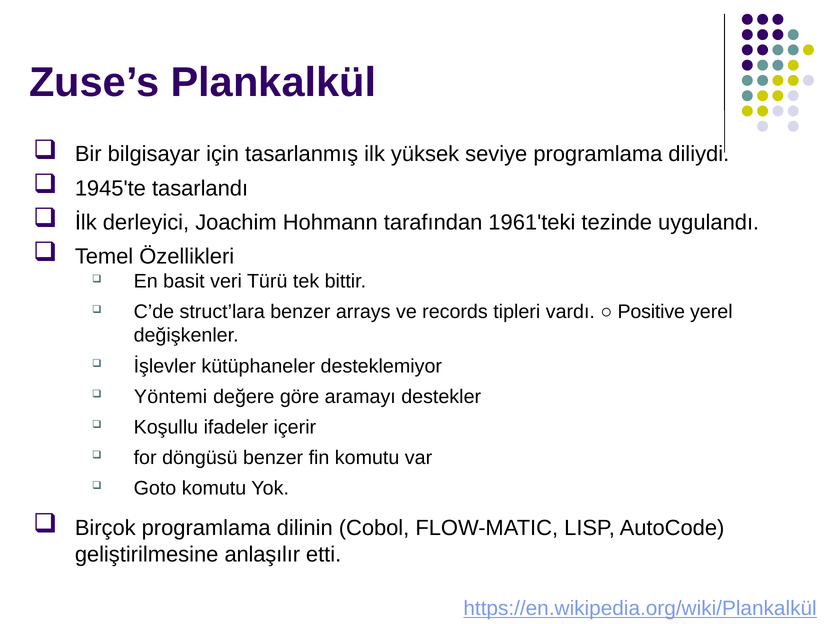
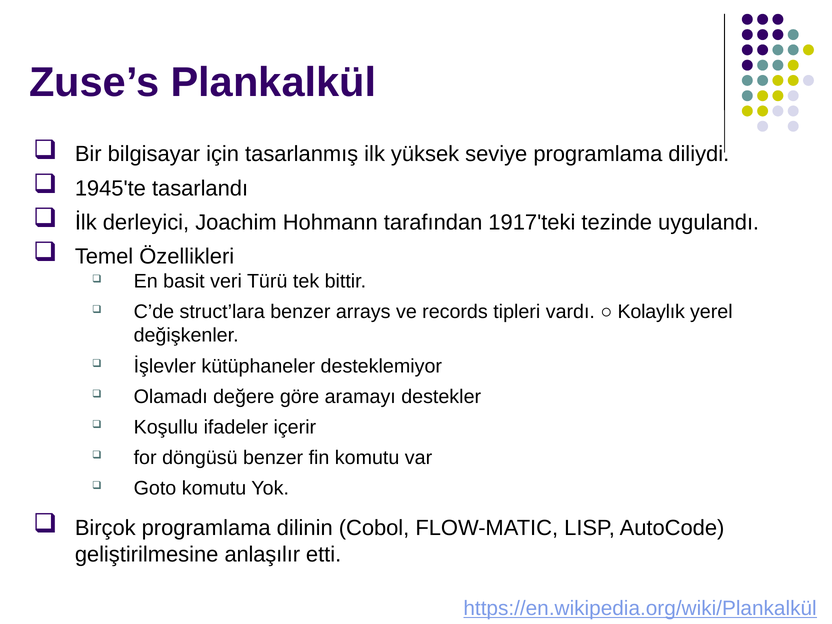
1961'teki: 1961'teki -> 1917'teki (532, 222)
Positive: Positive -> Kolaylık (651, 312)
Yöntemi: Yöntemi -> Olamadı (171, 397)
